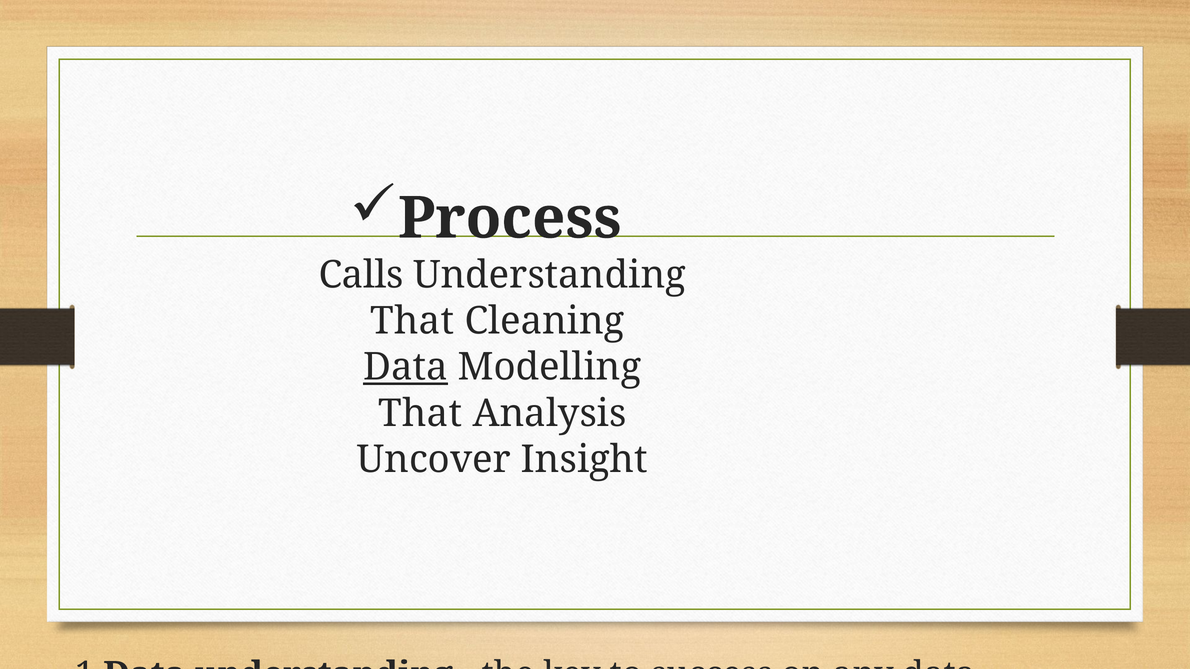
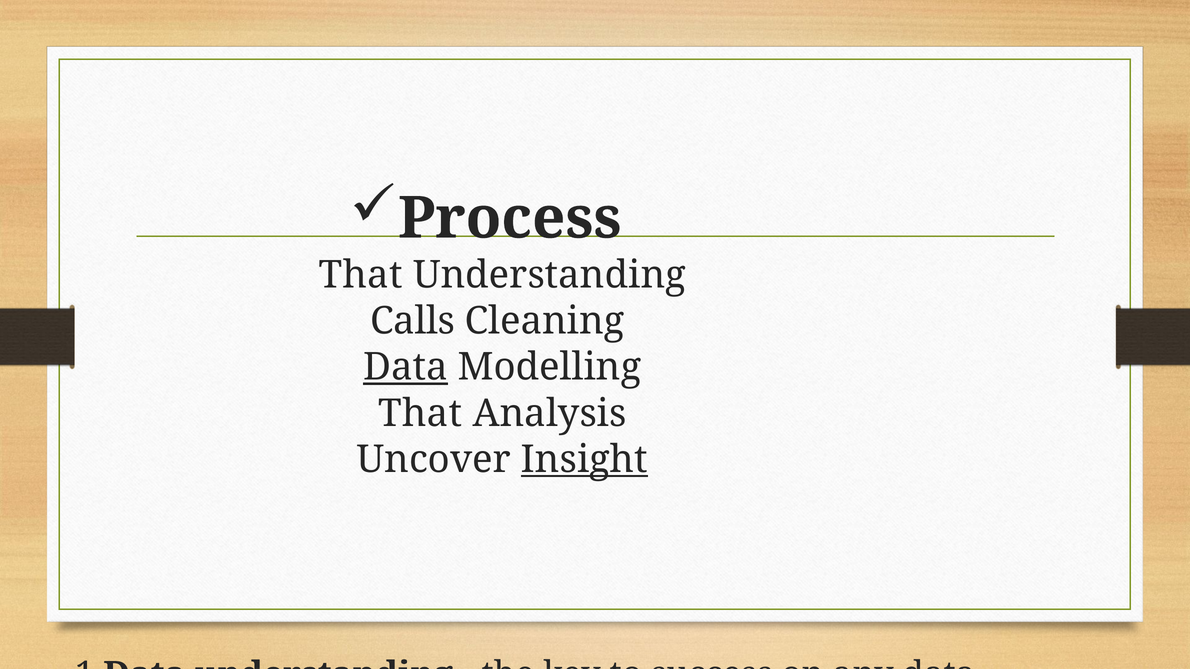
Calls: Calls -> That (361, 275)
That: That -> Calls (413, 321)
Insight underline: none -> present (584, 460)
